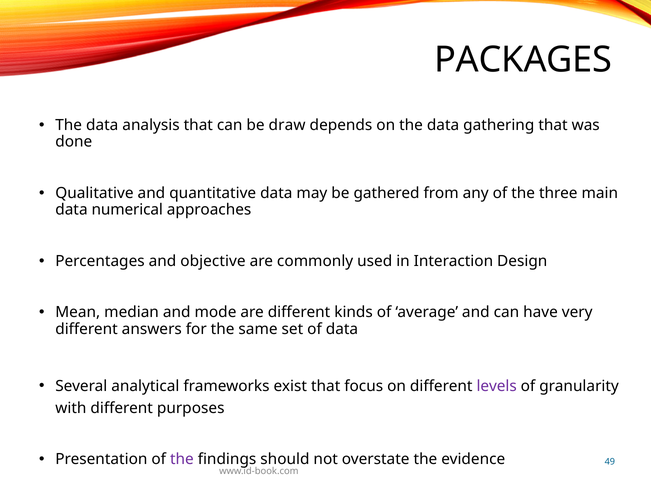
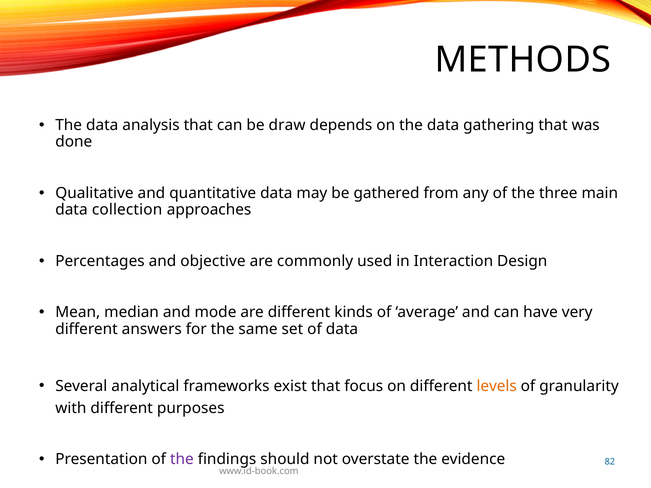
PACKAGES: PACKAGES -> METHODS (523, 60)
numerical: numerical -> collection (127, 210)
levels colour: purple -> orange (497, 386)
49: 49 -> 82 (610, 462)
